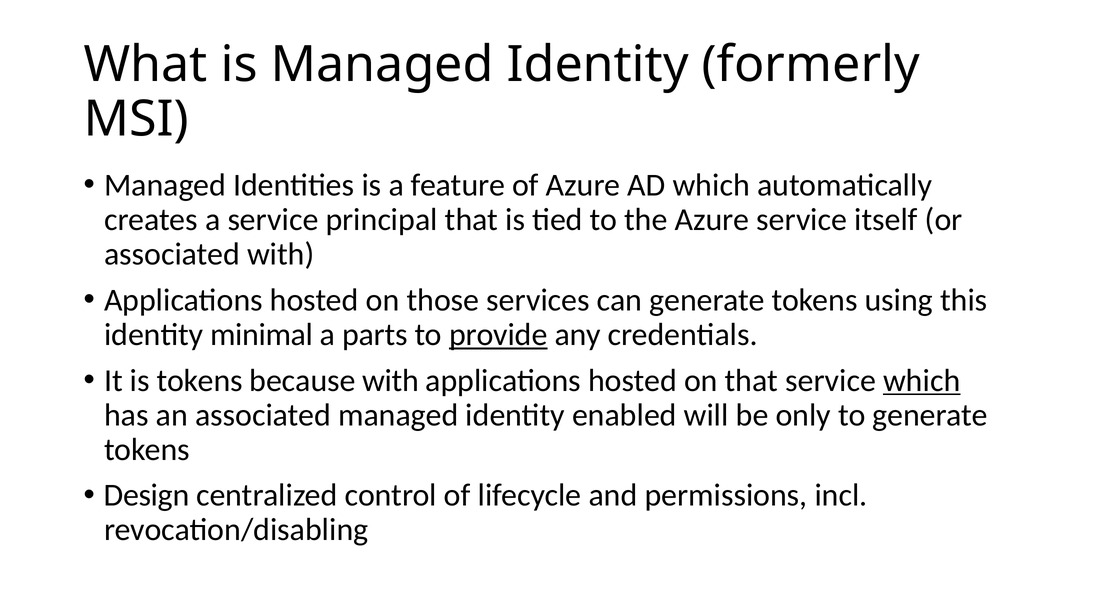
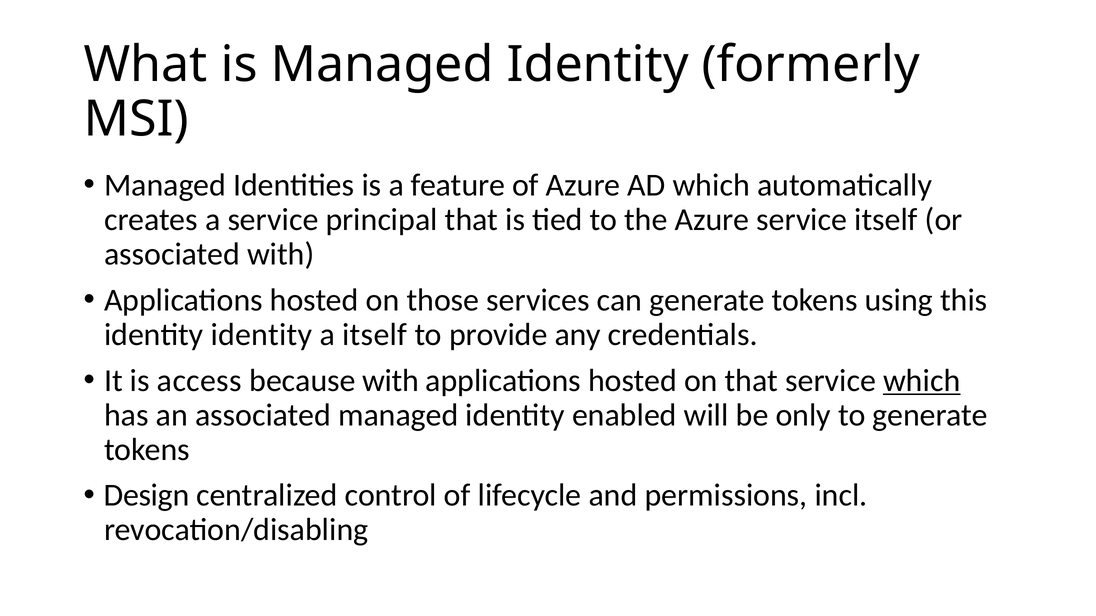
identity minimal: minimal -> identity (261, 335)
a parts: parts -> itself (375, 335)
provide underline: present -> none (498, 335)
is tokens: tokens -> access (199, 381)
